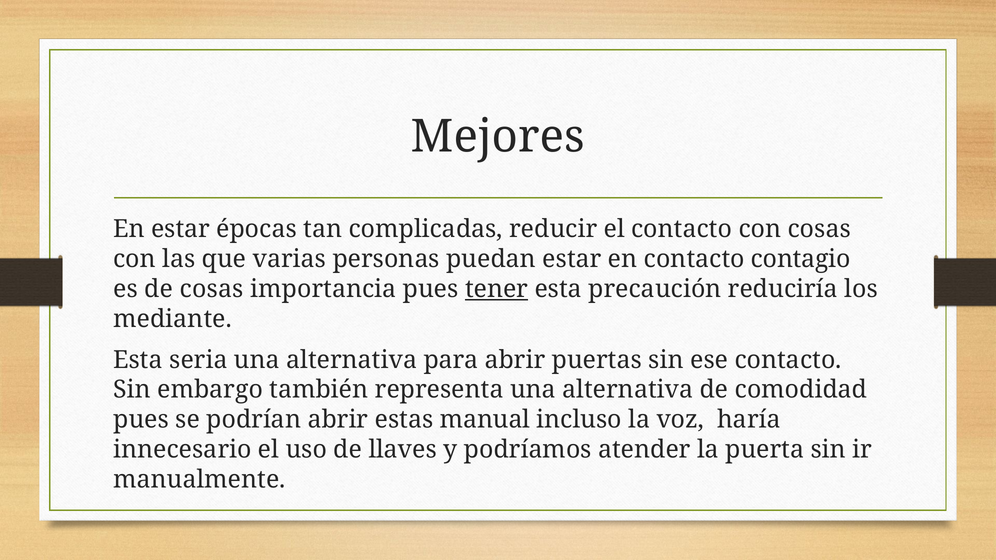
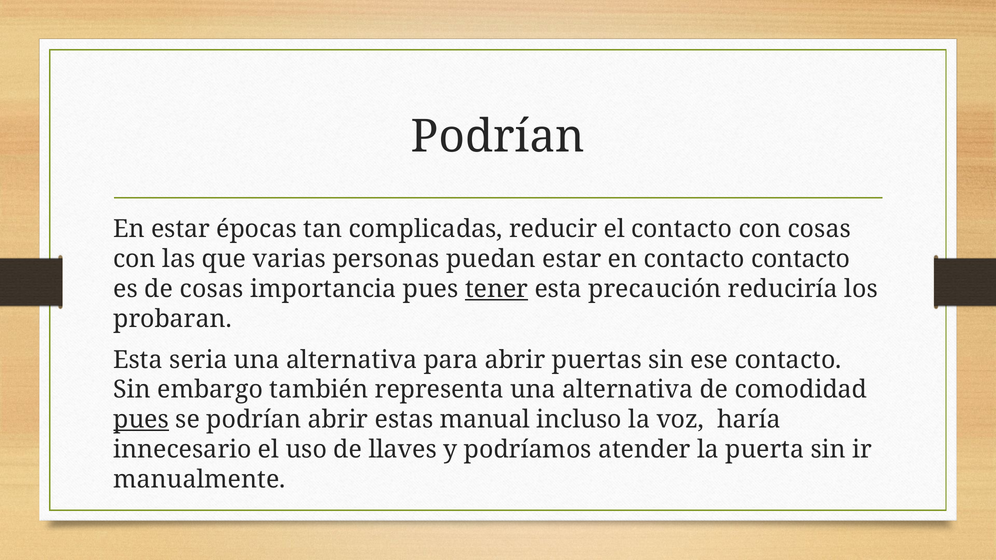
Mejores: Mejores -> Podrían (498, 137)
contacto contagio: contagio -> contacto (801, 259)
mediante: mediante -> probaran (173, 319)
pues underline: none -> present (141, 420)
